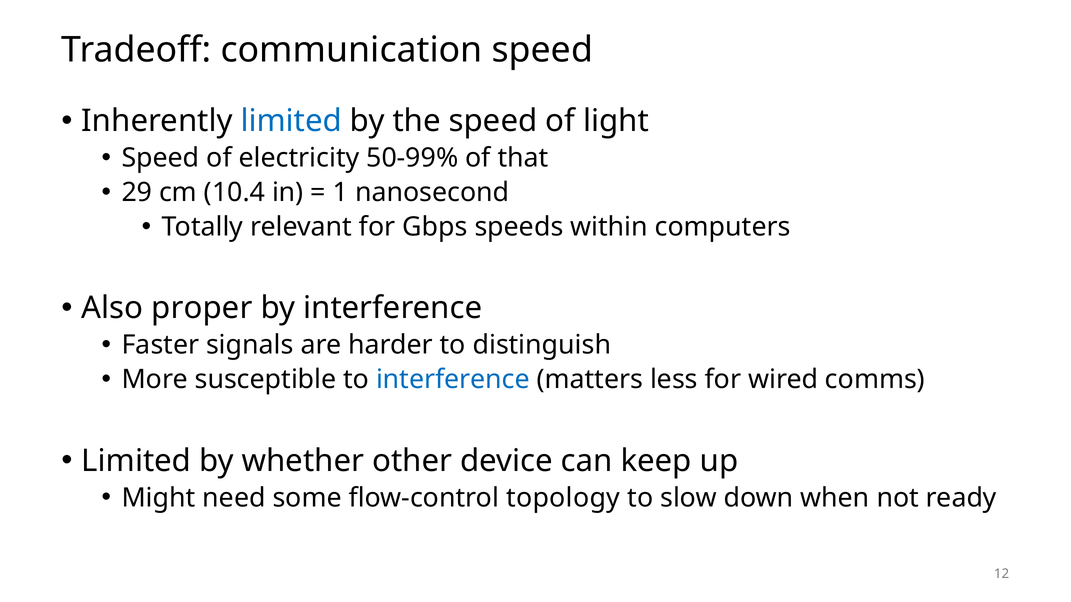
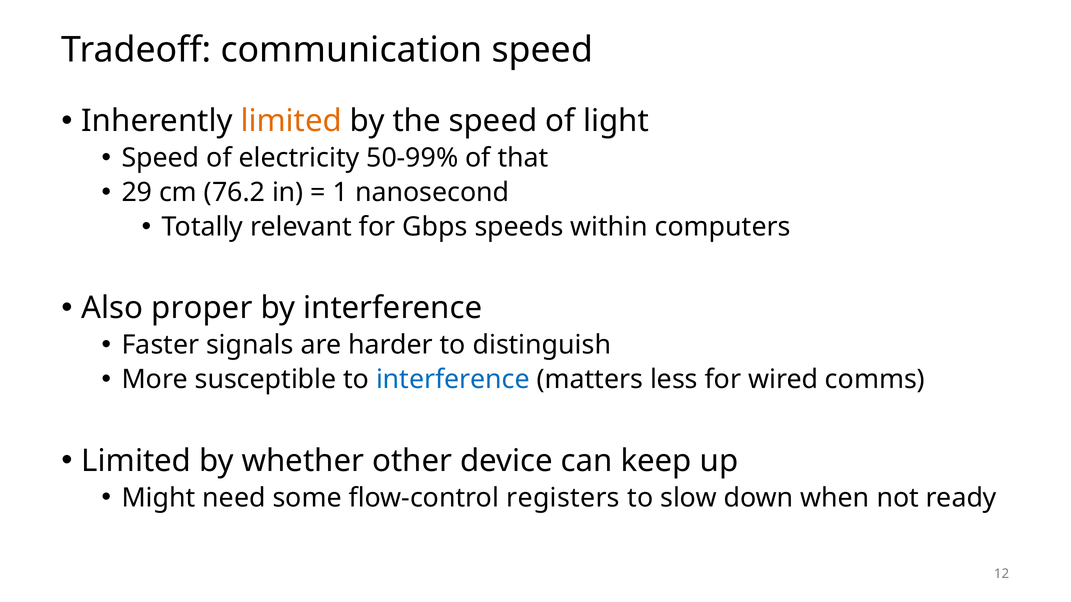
limited colour: blue -> orange (291, 121)
10.4: 10.4 -> 76.2 (235, 193)
topology: topology -> registers (563, 498)
